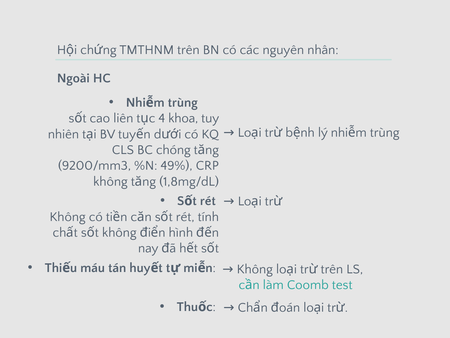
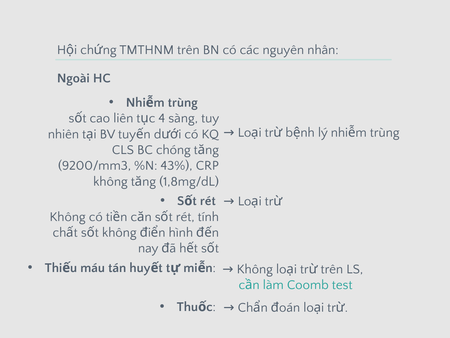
khoa: khoa -> sàng (183, 118)
49%: 49% -> 43% (177, 165)
